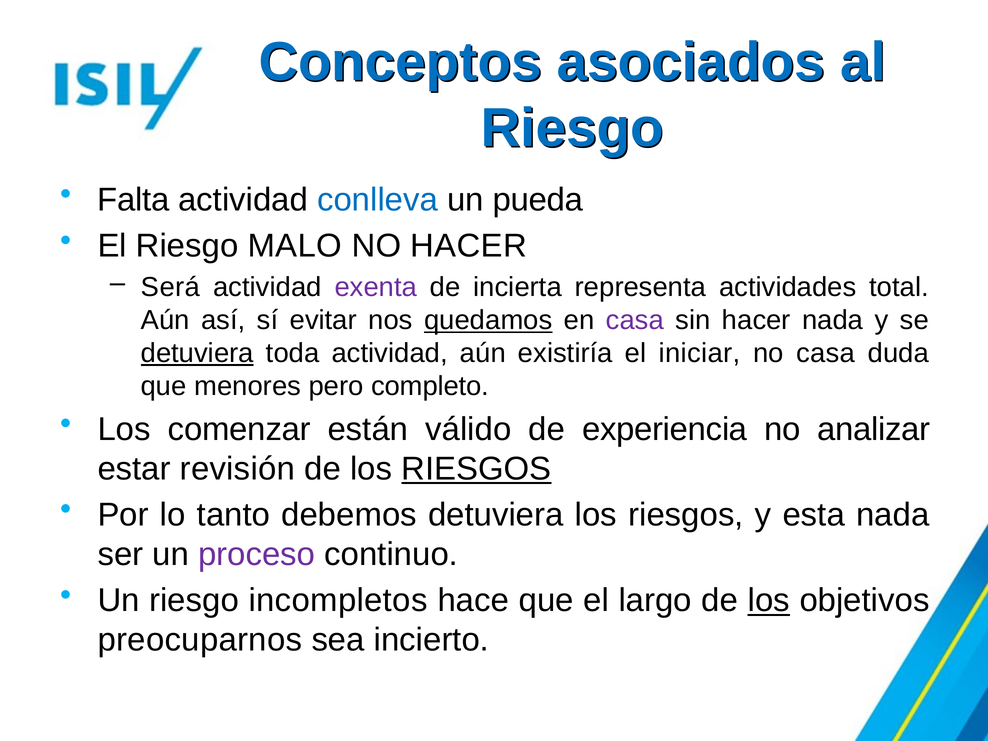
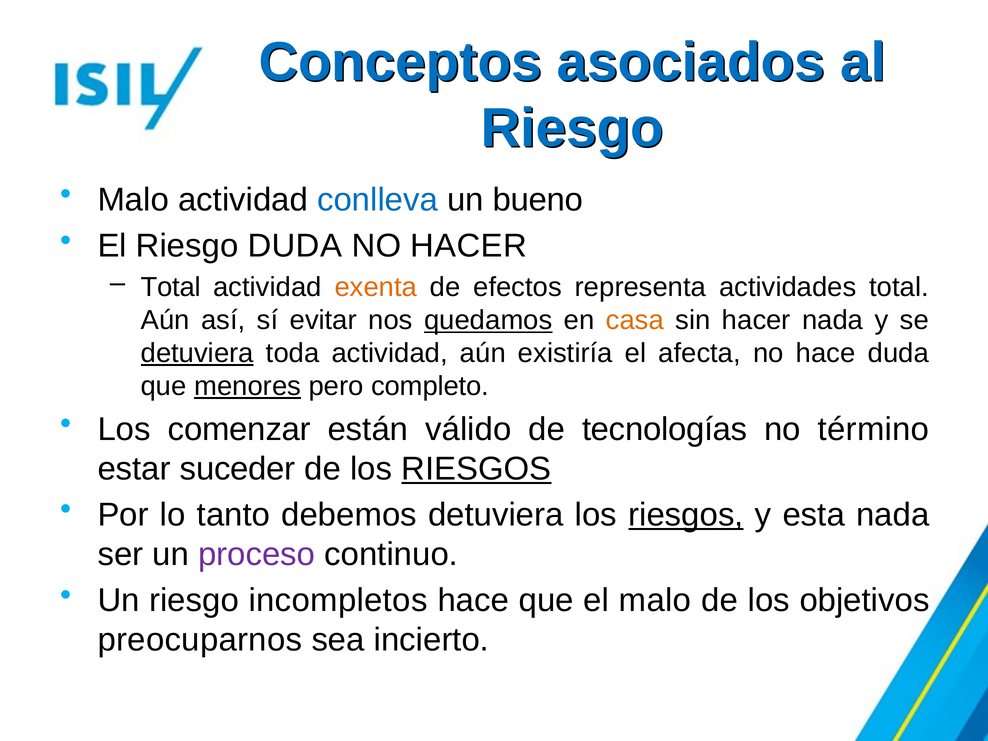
Falta: Falta -> Malo (133, 200)
pueda: pueda -> bueno (538, 200)
Riesgo MALO: MALO -> DUDA (295, 246)
Será: Será -> Total (171, 287)
exenta colour: purple -> orange (376, 287)
incierta: incierta -> efectos (518, 287)
casa colour: purple -> orange (635, 320)
iniciar: iniciar -> afecta (700, 353)
no casa: casa -> hace (826, 353)
menores underline: none -> present (248, 386)
experiencia: experiencia -> tecnologías (665, 429)
analizar: analizar -> término (873, 429)
revisión: revisión -> suceder (238, 469)
riesgos underline: none -> present (686, 515)
el largo: largo -> malo (655, 601)
los underline: present -> none (769, 601)
